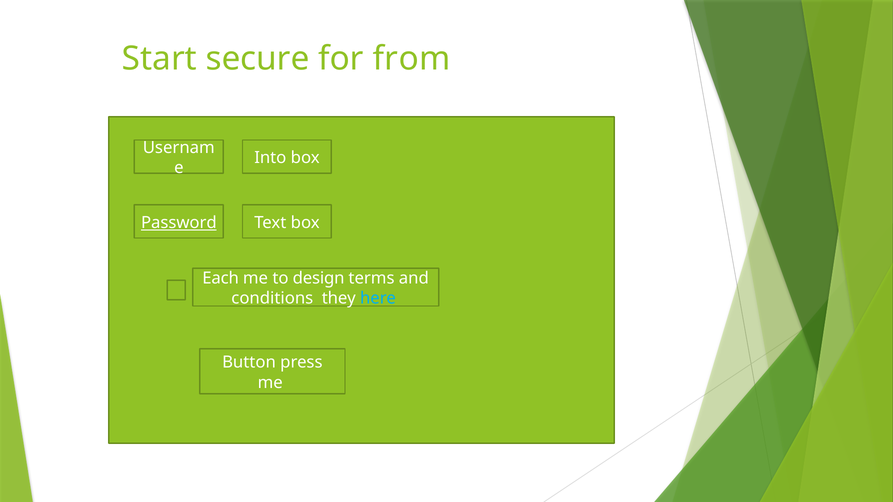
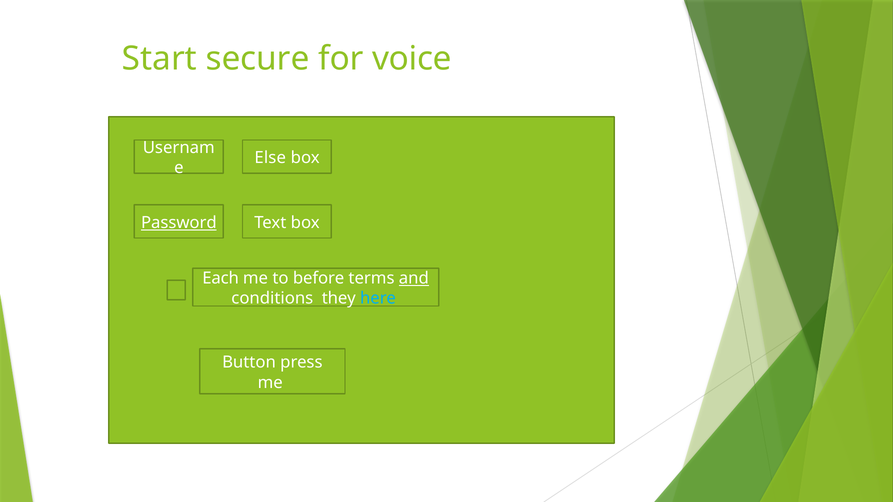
from: from -> voice (412, 59)
Into: Into -> Else (270, 158)
design: design -> before (319, 278)
and underline: none -> present (414, 278)
